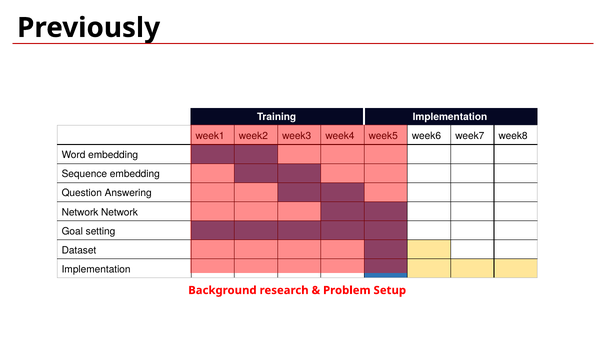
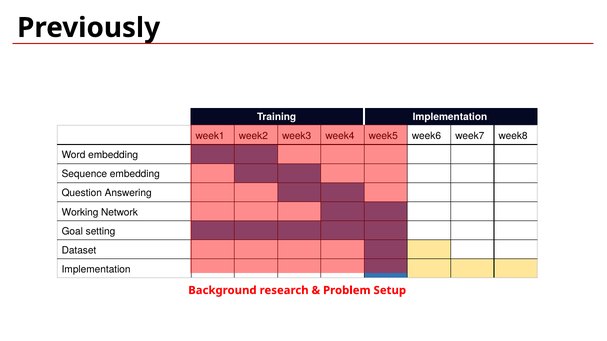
Network: Network -> Working (80, 212)
